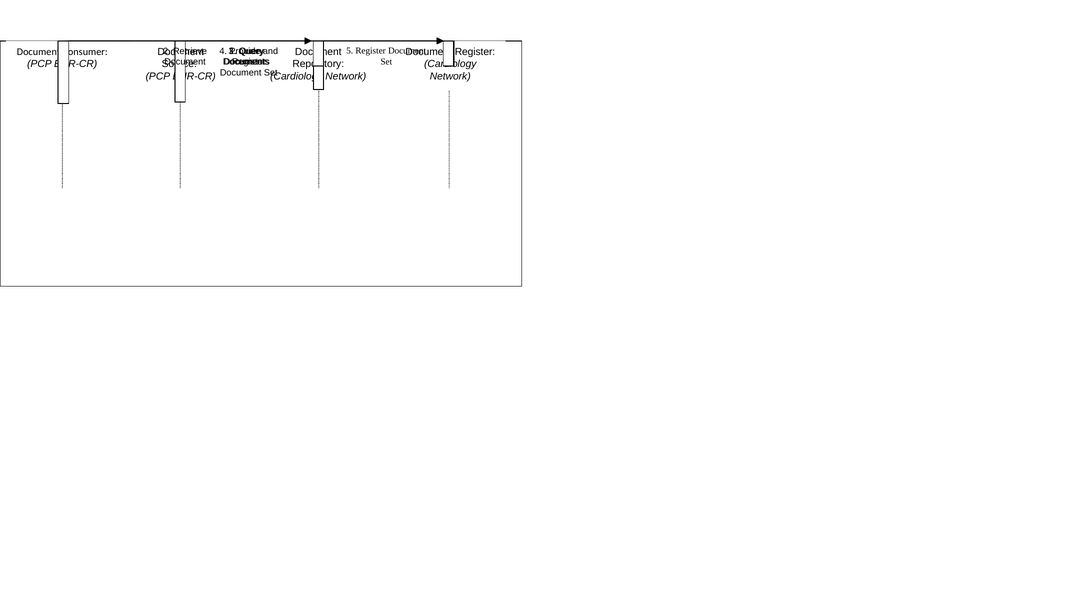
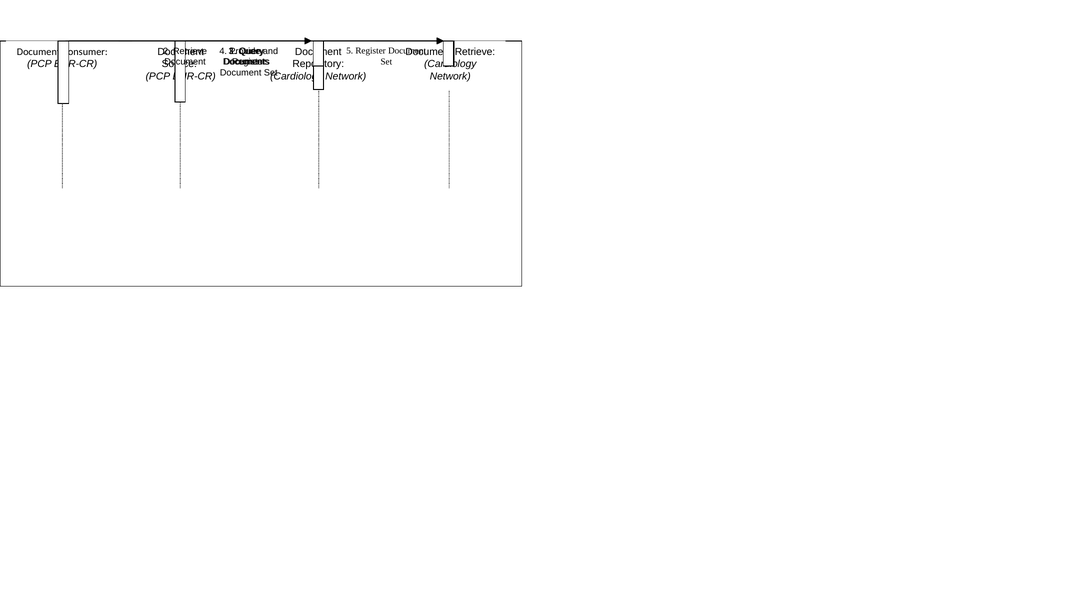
Register: Register -> Retrieve (475, 52)
